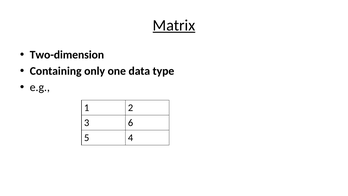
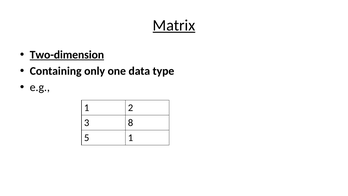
Two-dimension underline: none -> present (67, 55)
6: 6 -> 8 (131, 123)
5 4: 4 -> 1 (131, 138)
